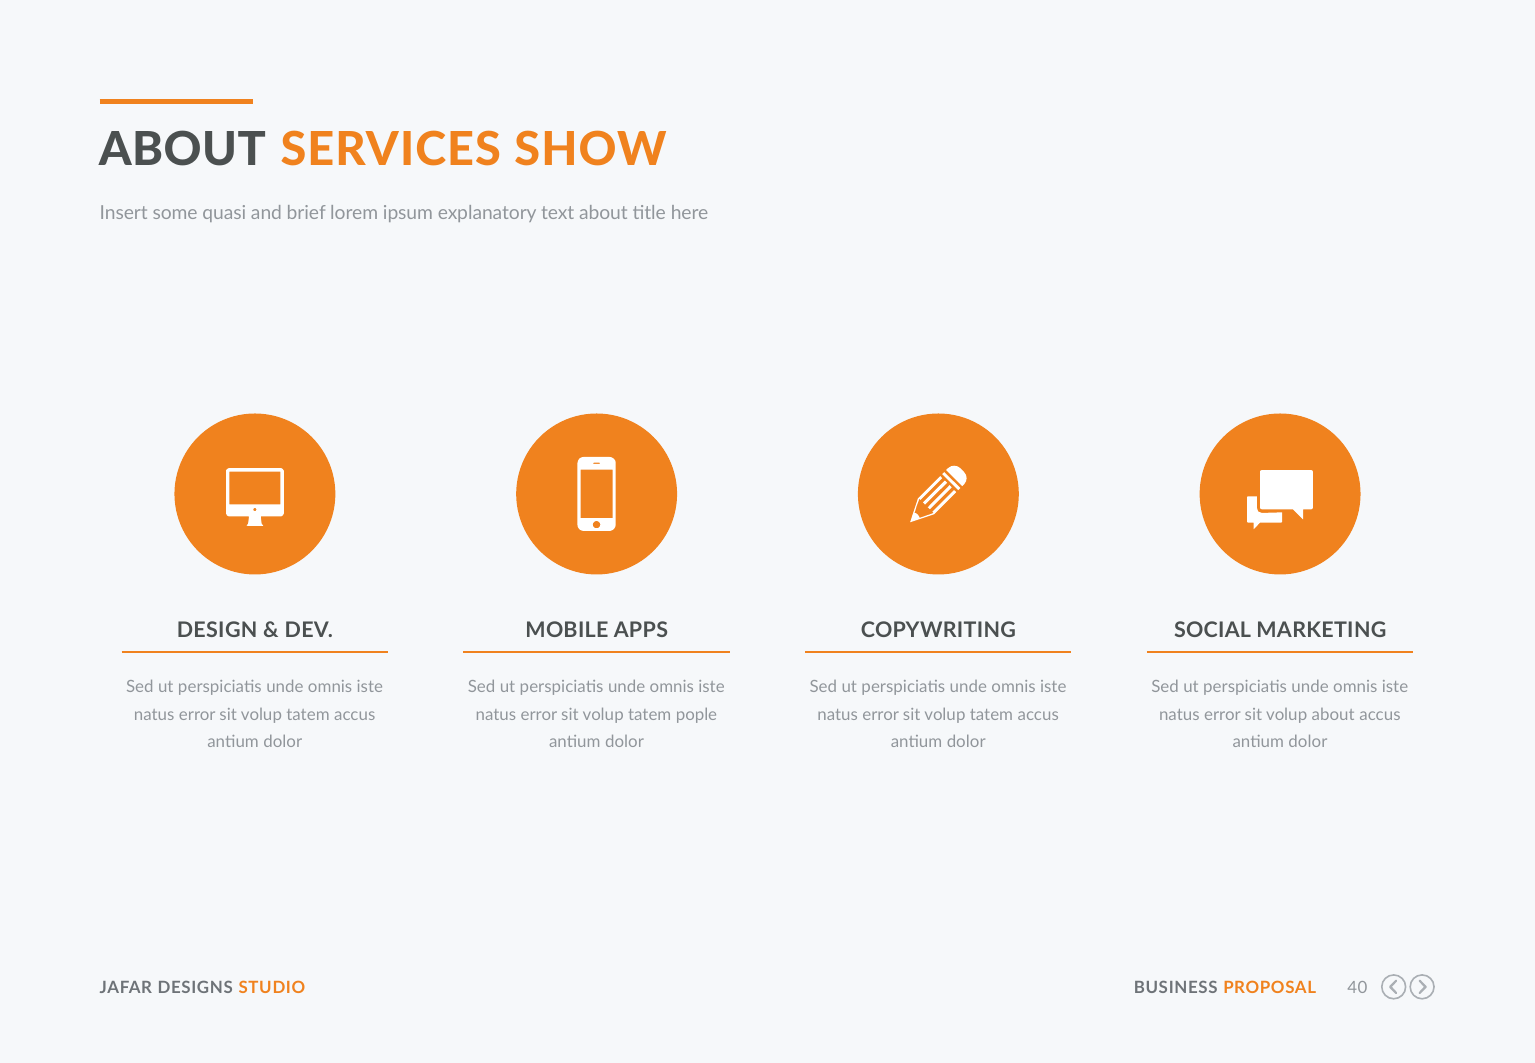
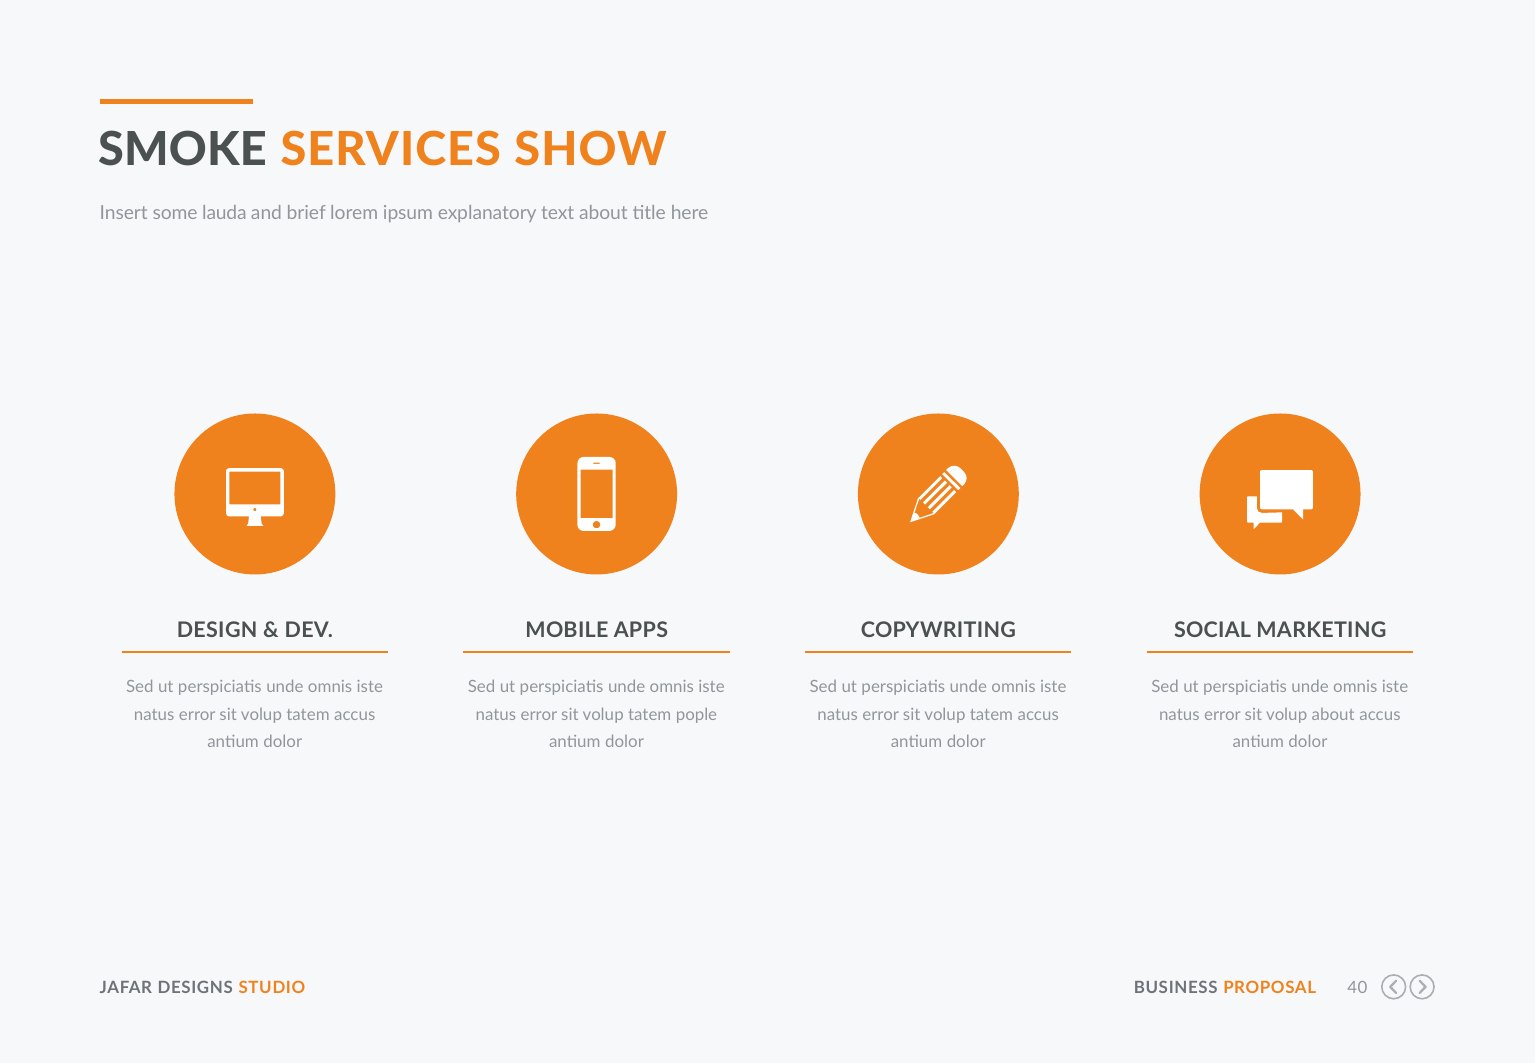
ABOUT: ABOUT -> SMOKE (182, 150)
quasi: quasi -> lauda (224, 214)
